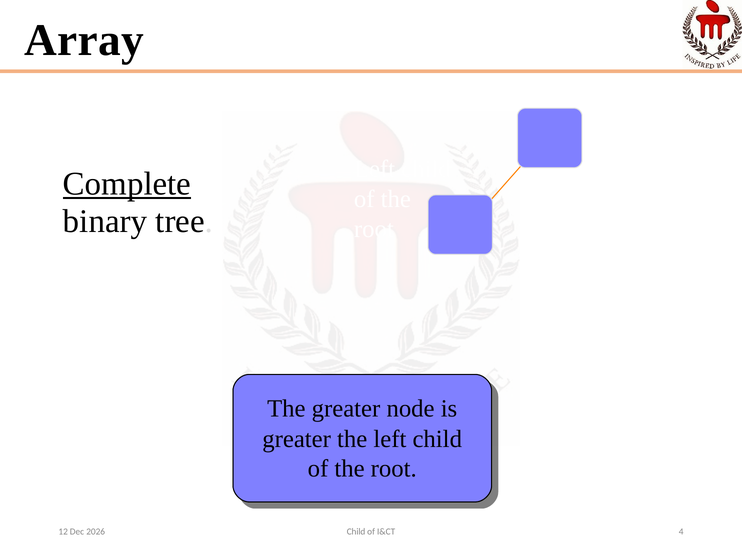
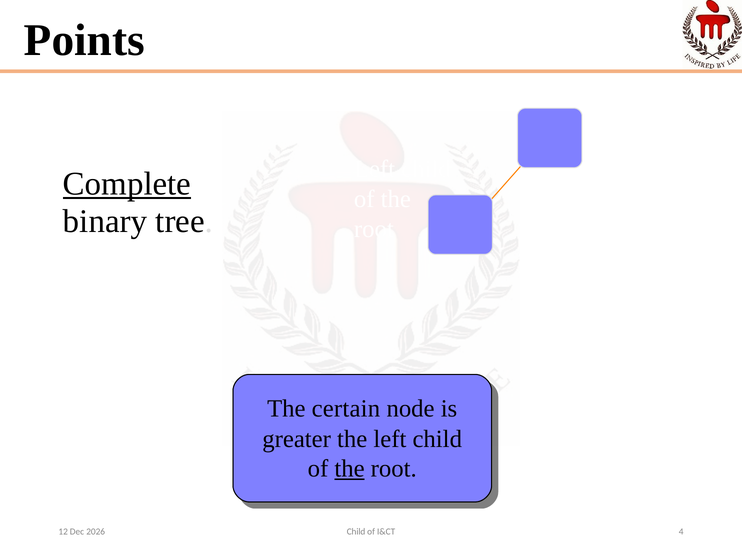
Array: Array -> Points (84, 40)
The greater: greater -> certain (346, 408)
the underline: none -> present (349, 468)
